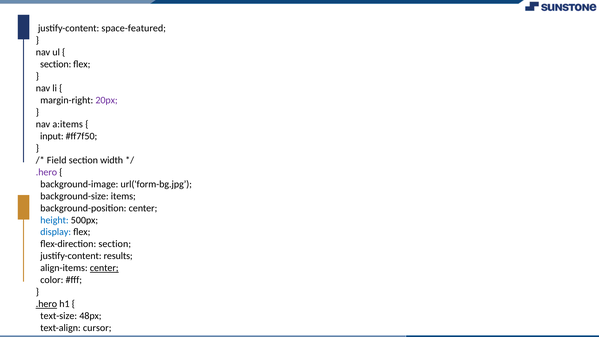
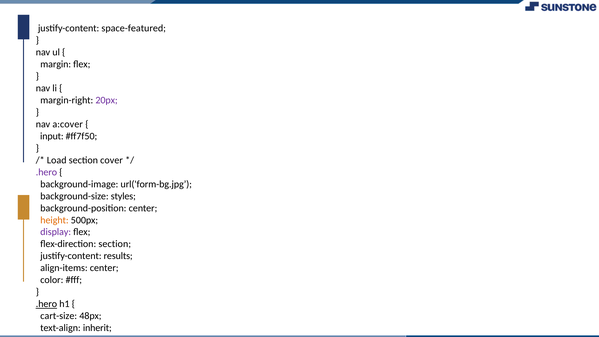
section: section -> margin (56, 64)
a:items: a:items -> a:cover (68, 124)
Field: Field -> Load (57, 160)
width: width -> cover (112, 160)
items: items -> styles (123, 196)
height colour: blue -> orange (54, 220)
display colour: blue -> purple (56, 232)
center underline: present -> none (104, 268)
text-size: text-size -> cart-size (59, 316)
cursor: cursor -> inherit (97, 328)
